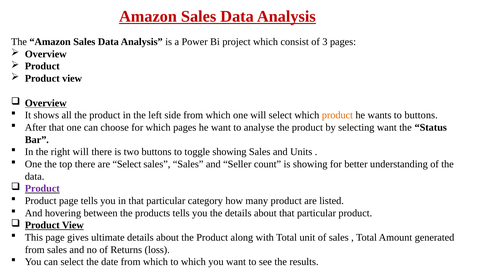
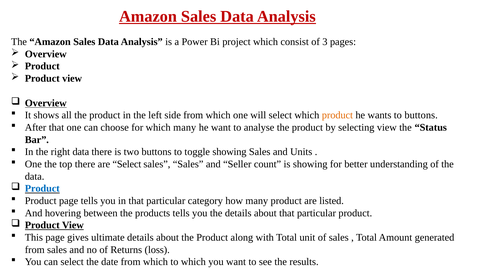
which pages: pages -> many (185, 127)
selecting want: want -> view (387, 127)
right will: will -> data (81, 152)
Product colour: purple -> blue (42, 188)
